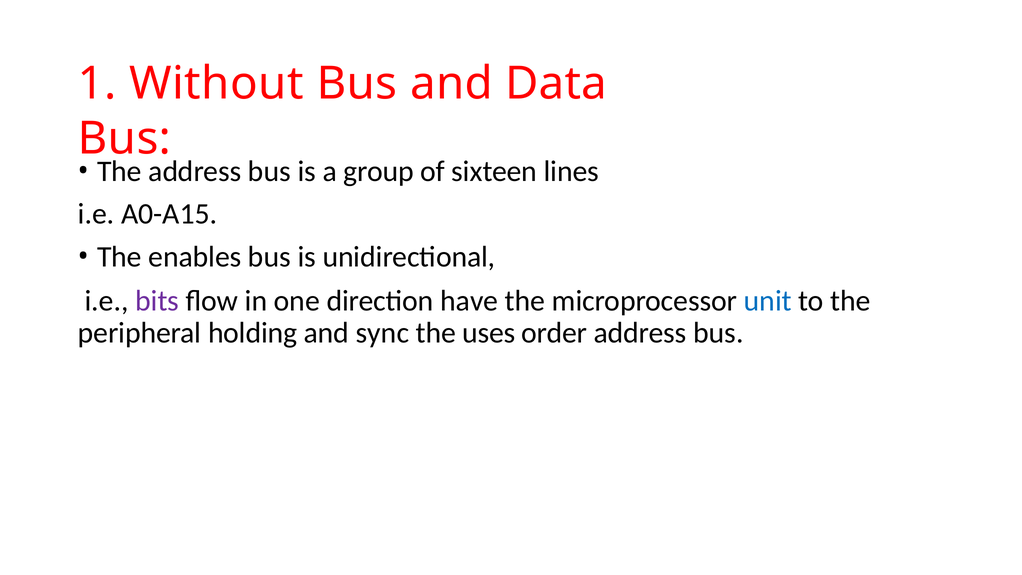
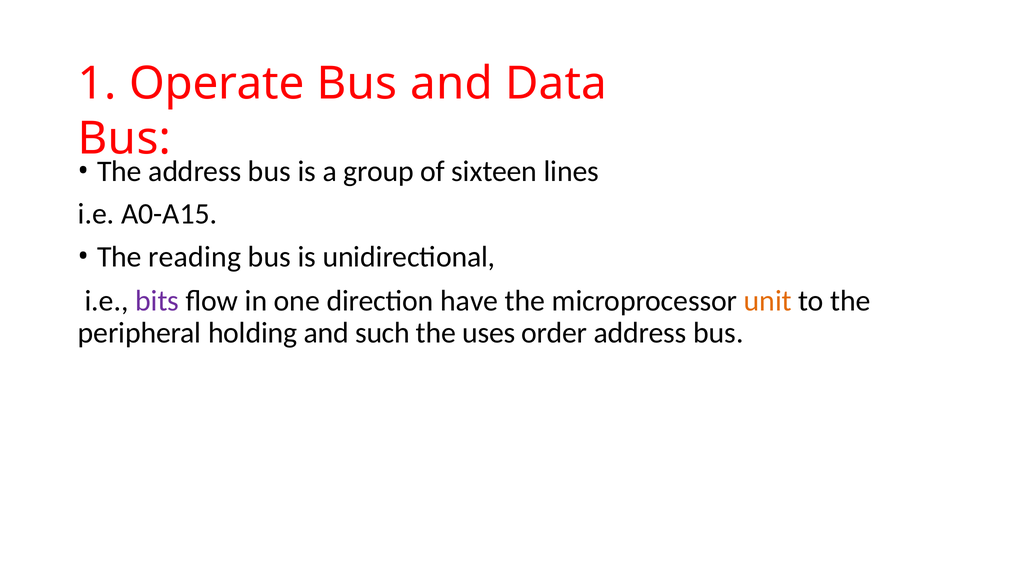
Without: Without -> Operate (217, 83)
enables: enables -> reading (195, 257)
unit colour: blue -> orange (768, 301)
sync: sync -> such (383, 333)
